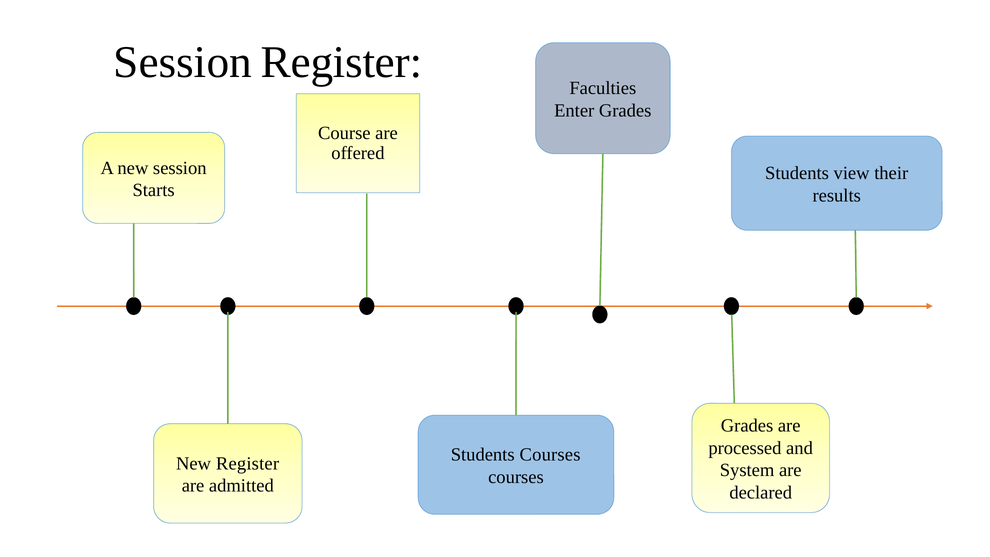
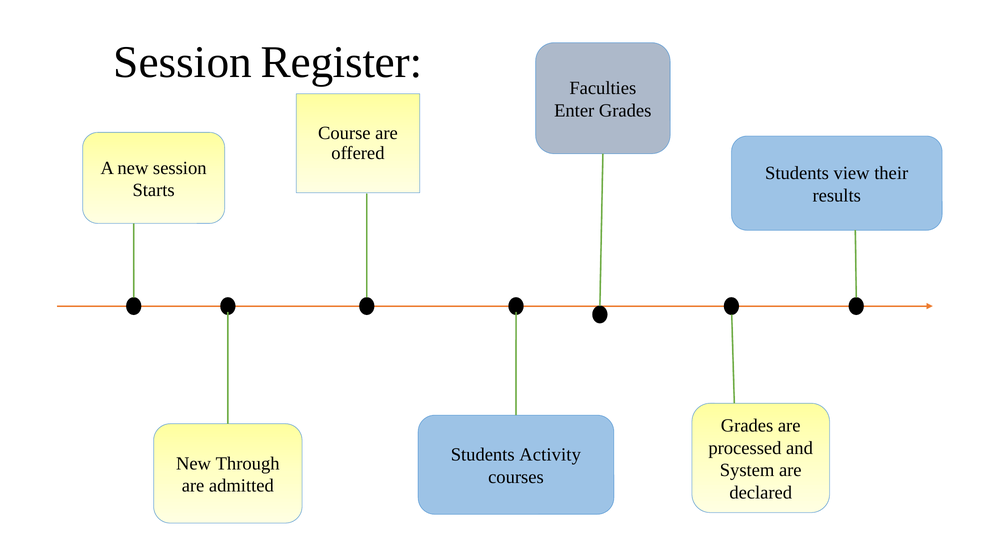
Students Courses: Courses -> Activity (550, 455)
New Register: Register -> Through (248, 463)
